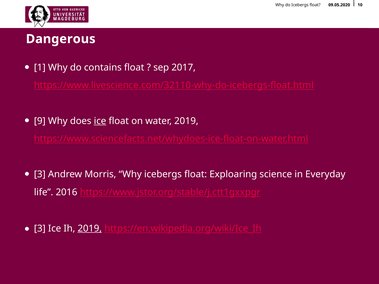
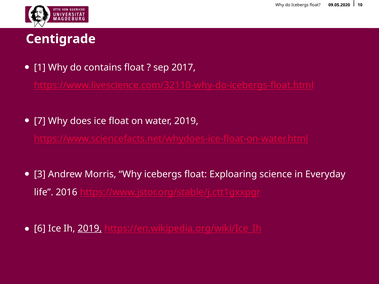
Dangerous: Dangerous -> Centigrade (61, 39)
9: 9 -> 7 (40, 121)
ice underline: present -> none (100, 121)
3: 3 -> 6 (40, 229)
